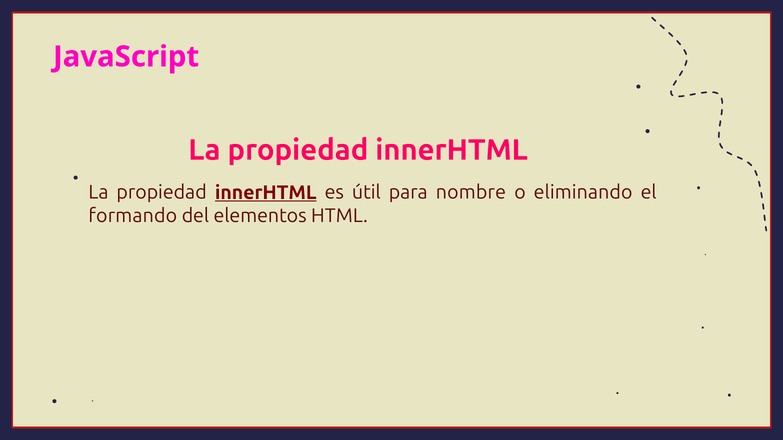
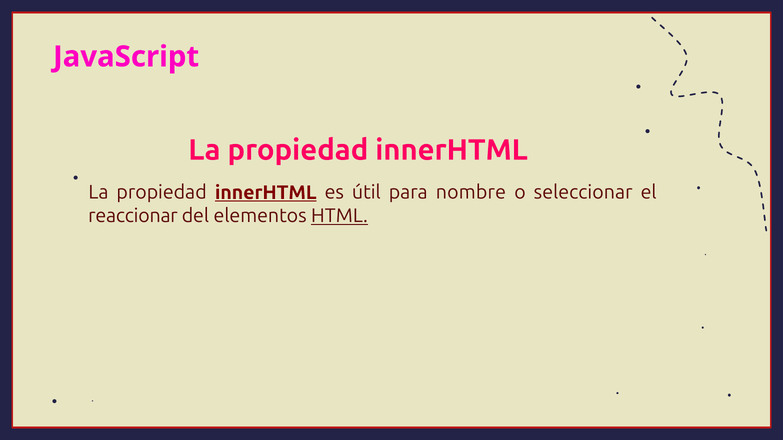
eliminando: eliminando -> seleccionar (583, 193)
formando: formando -> reaccionar (133, 216)
HTML underline: none -> present (339, 216)
